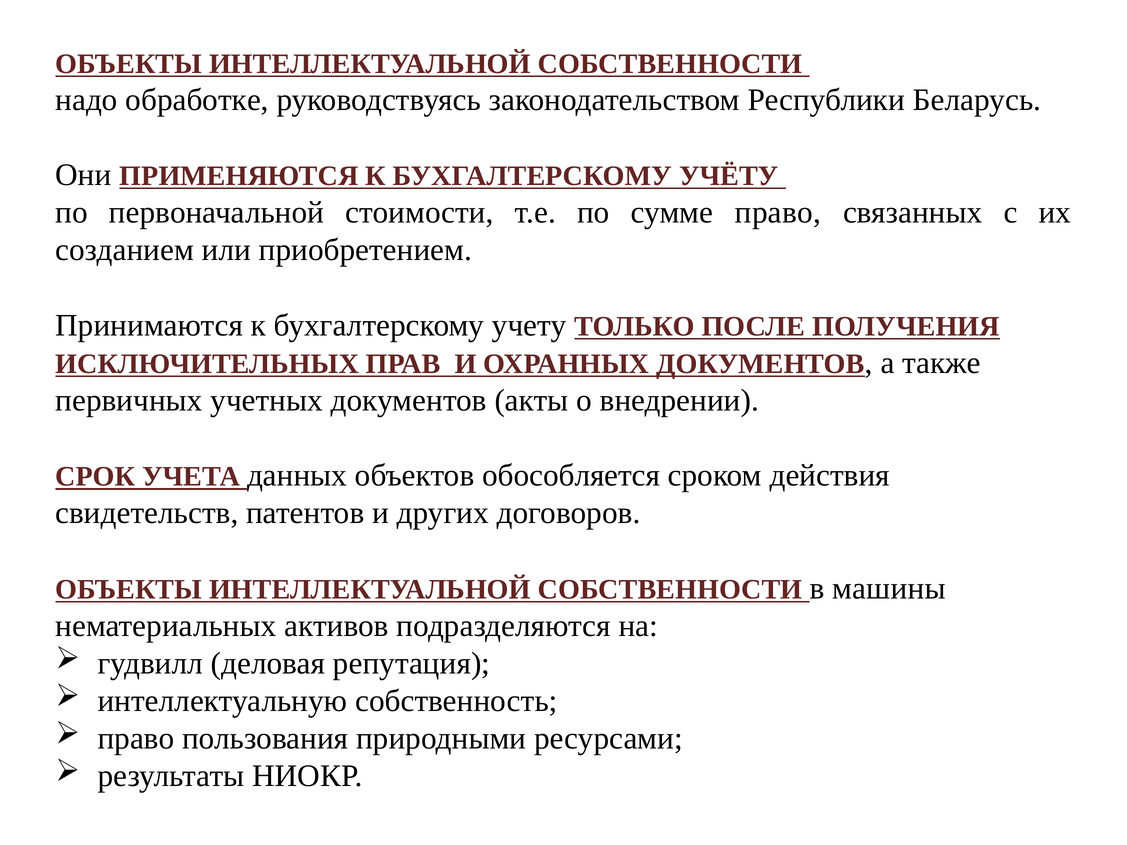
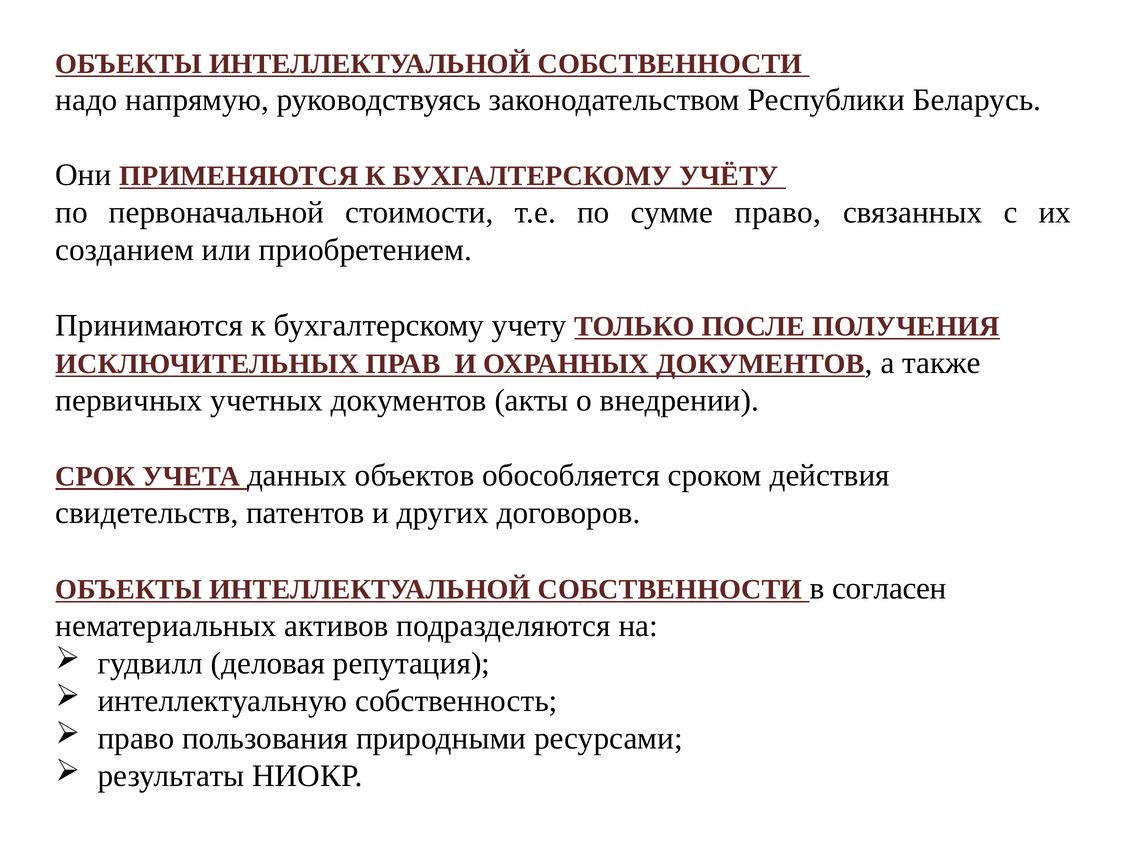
обработке: обработке -> напрямую (197, 100)
машины: машины -> согласен (889, 588)
